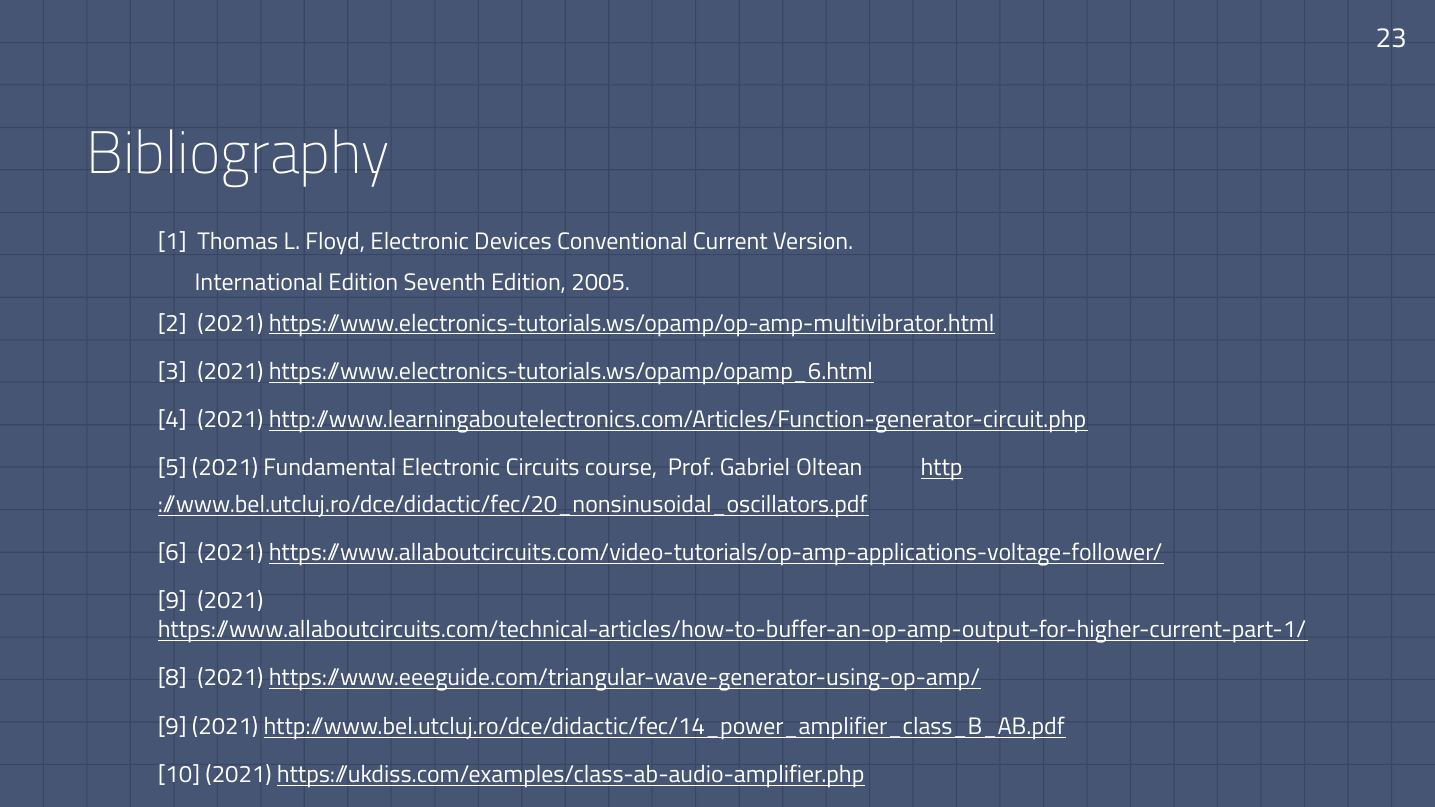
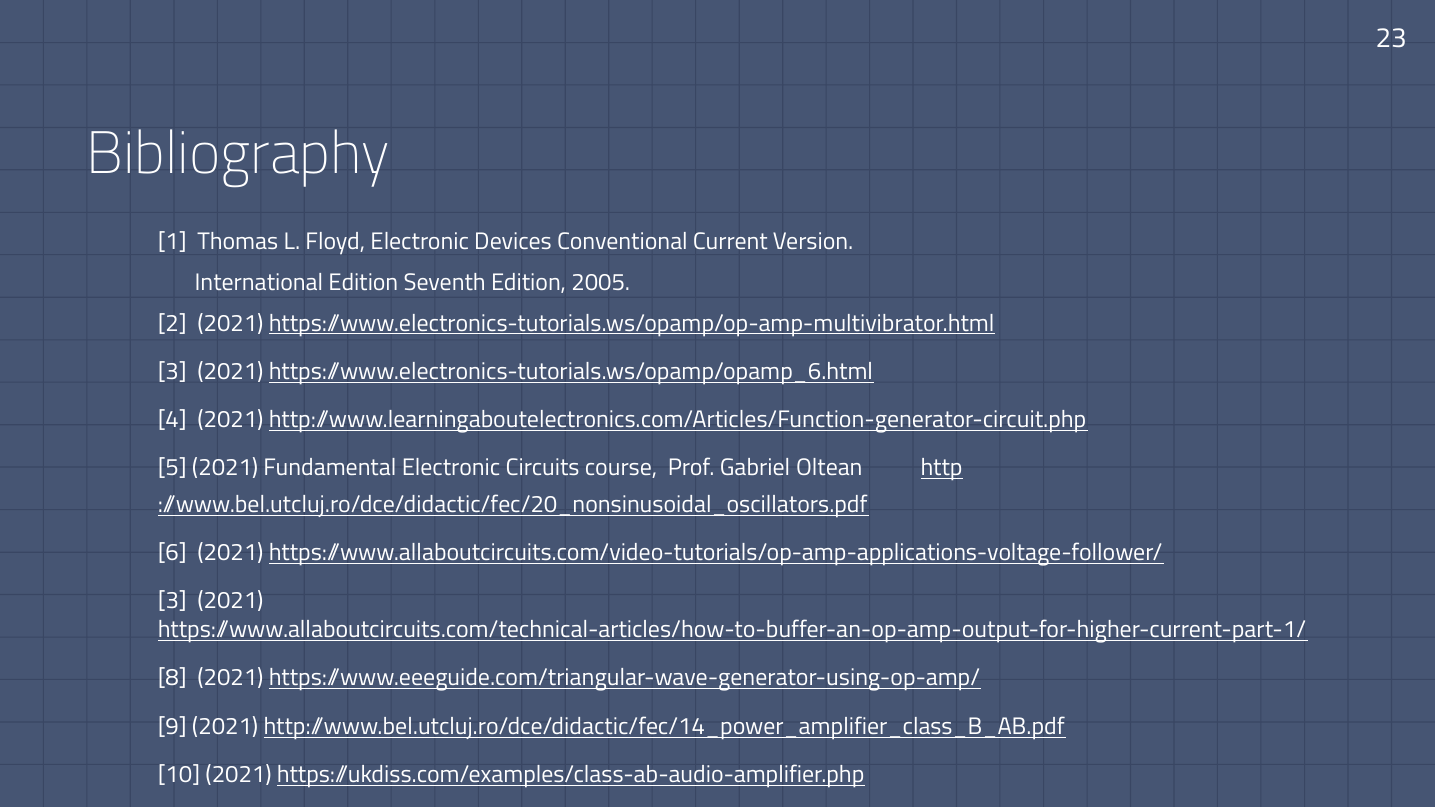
9: 9 -> 3 (172, 601)
